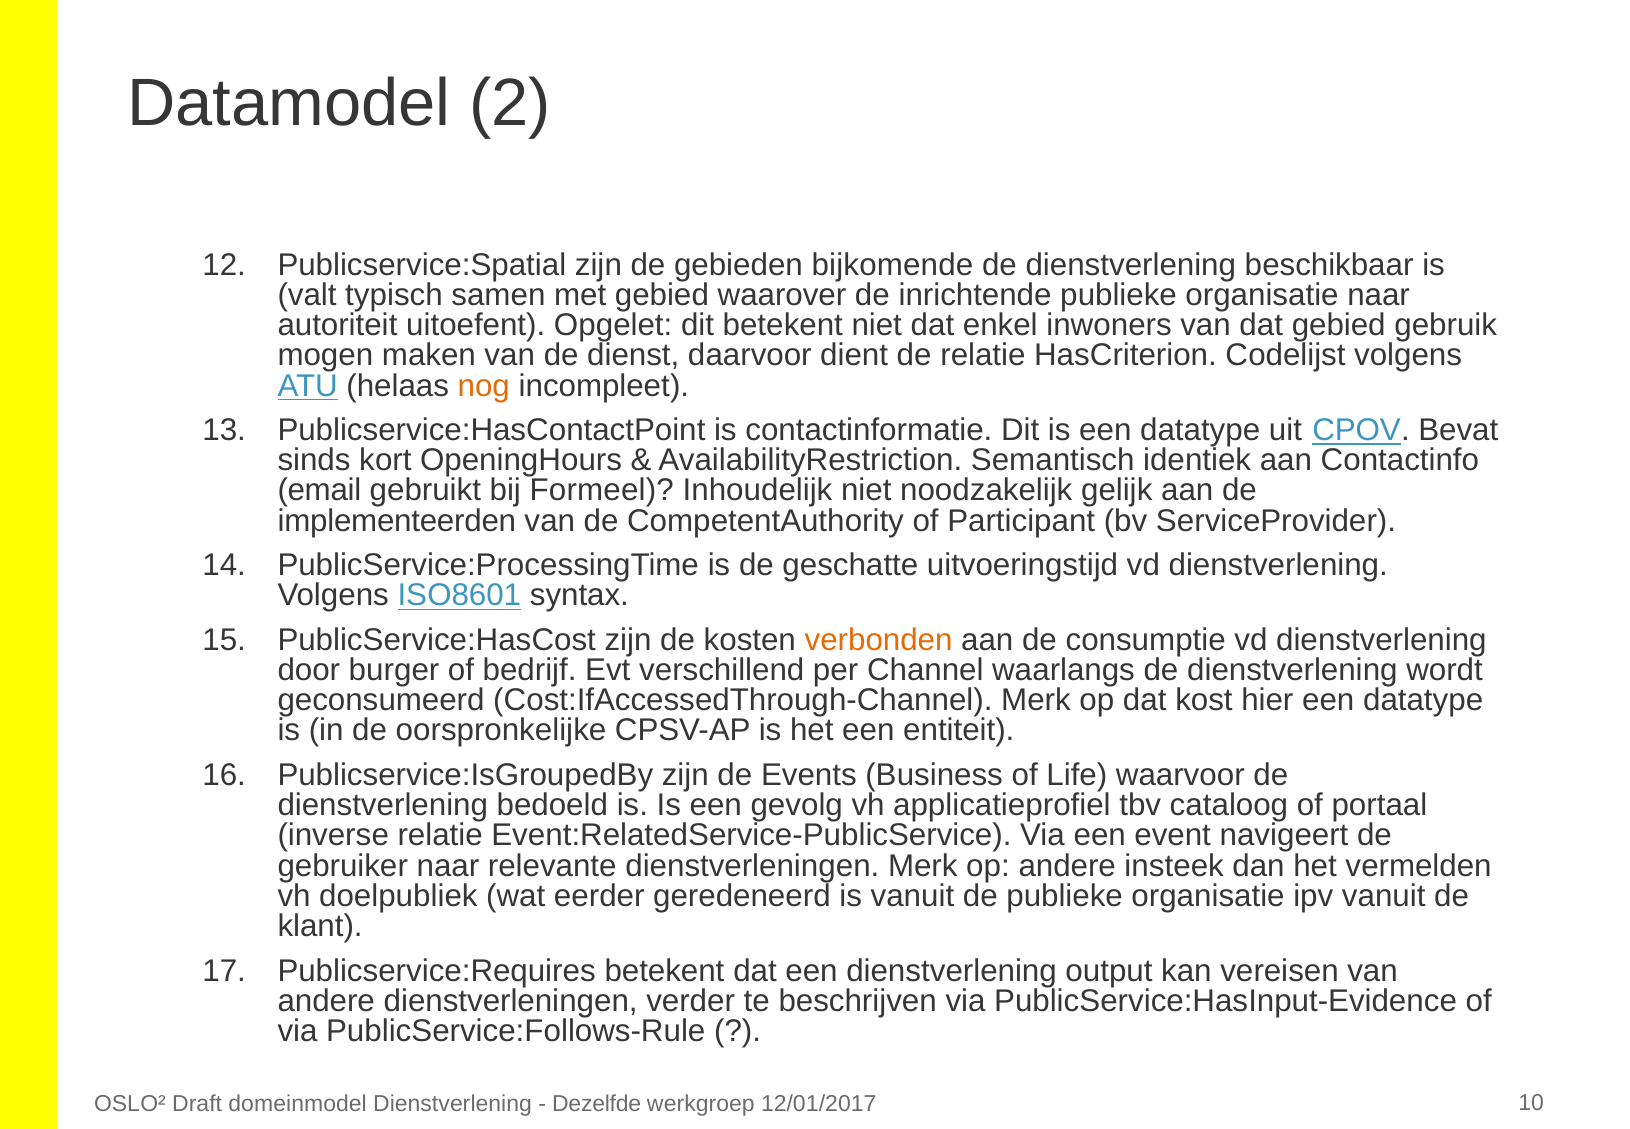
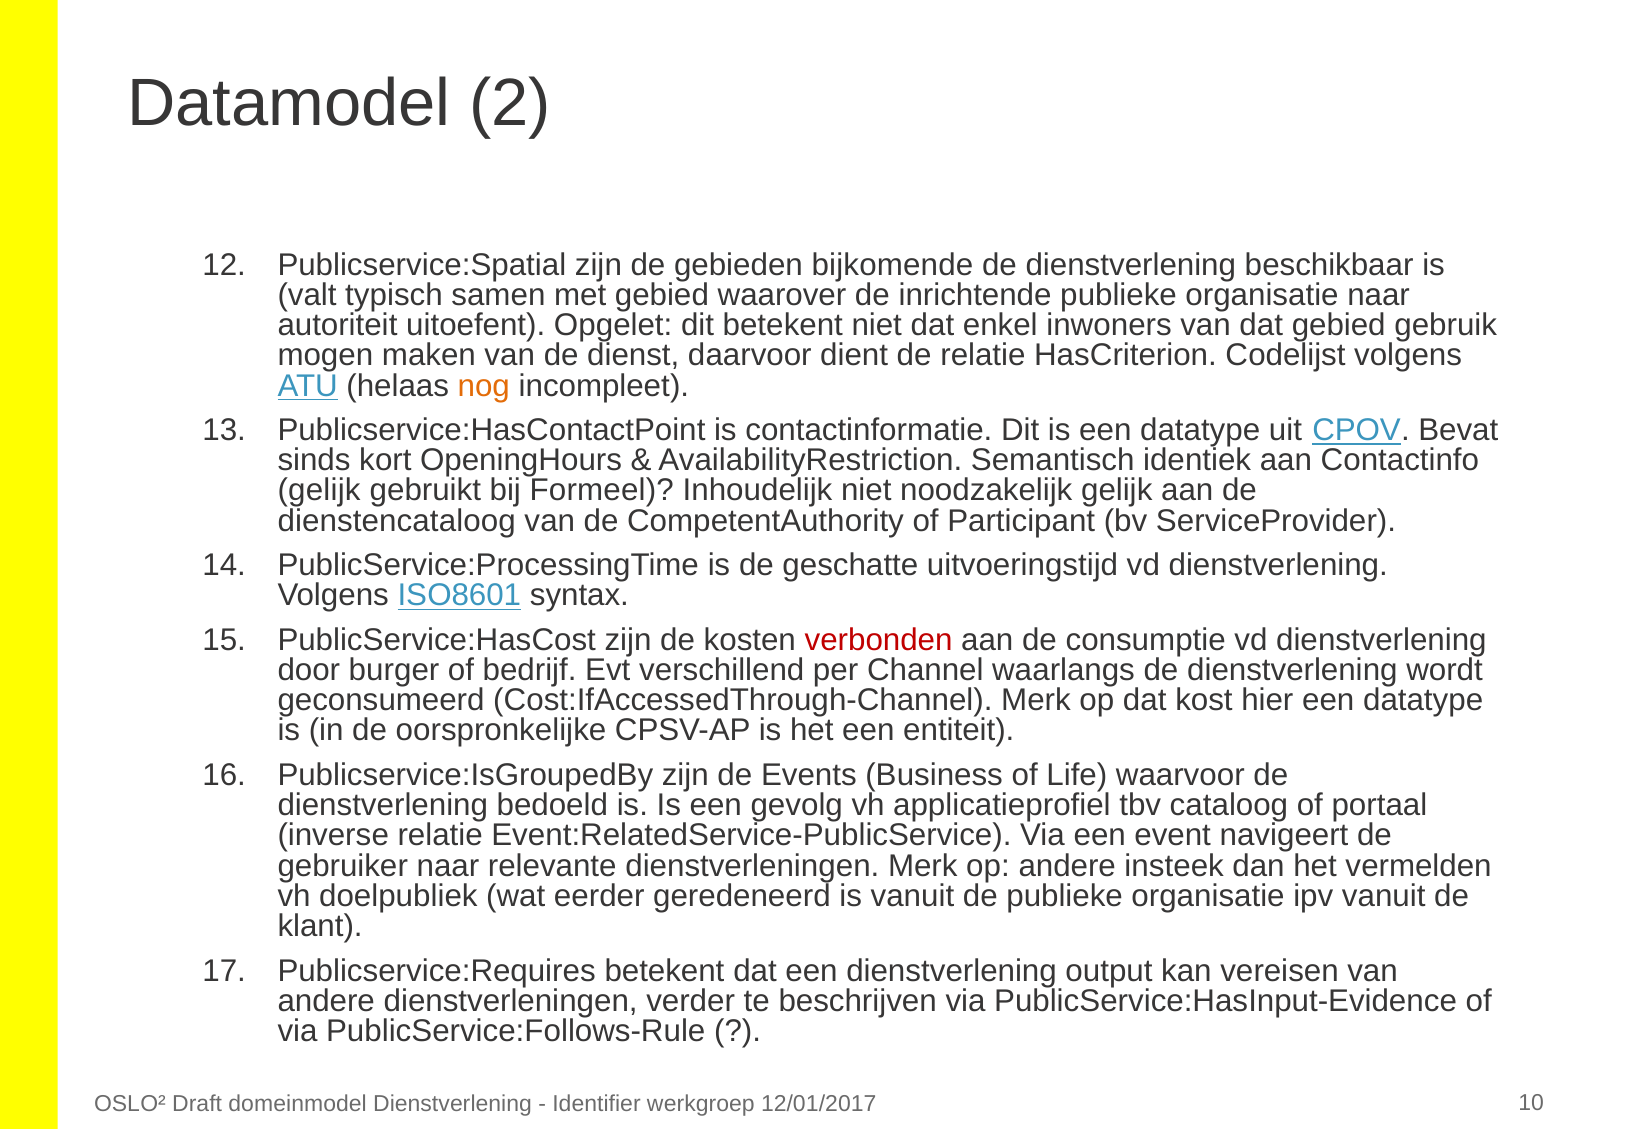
email: email -> gelijk (319, 490)
implementeerden: implementeerden -> dienstencataloog (397, 520)
verbonden colour: orange -> red (879, 640)
Dezelfde: Dezelfde -> Identifier (597, 1103)
